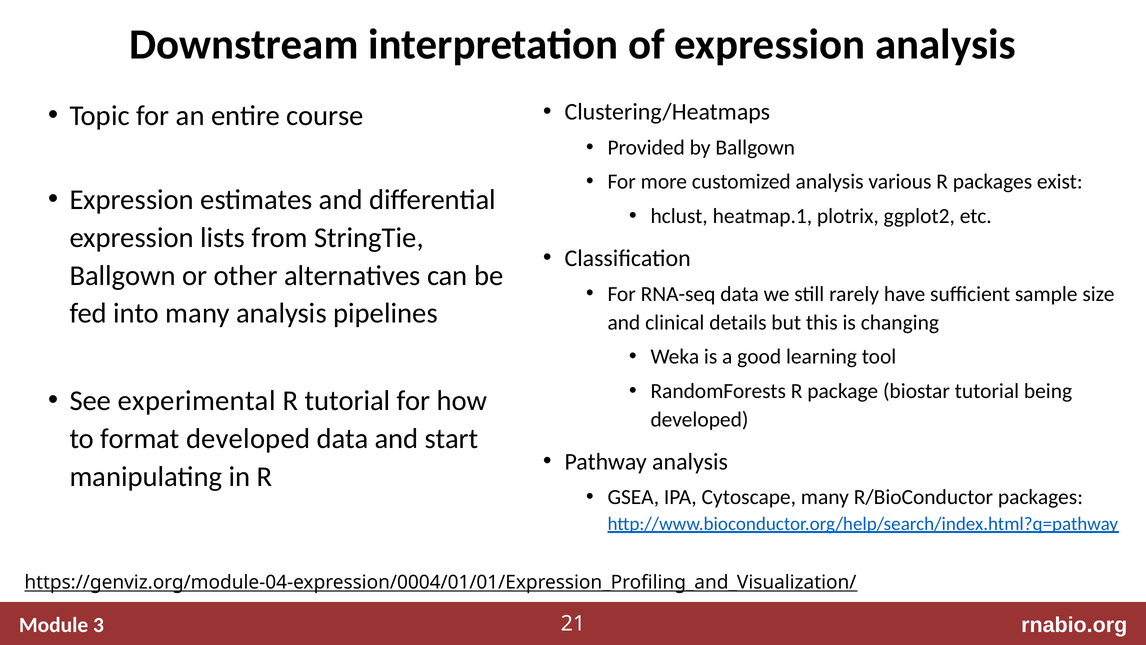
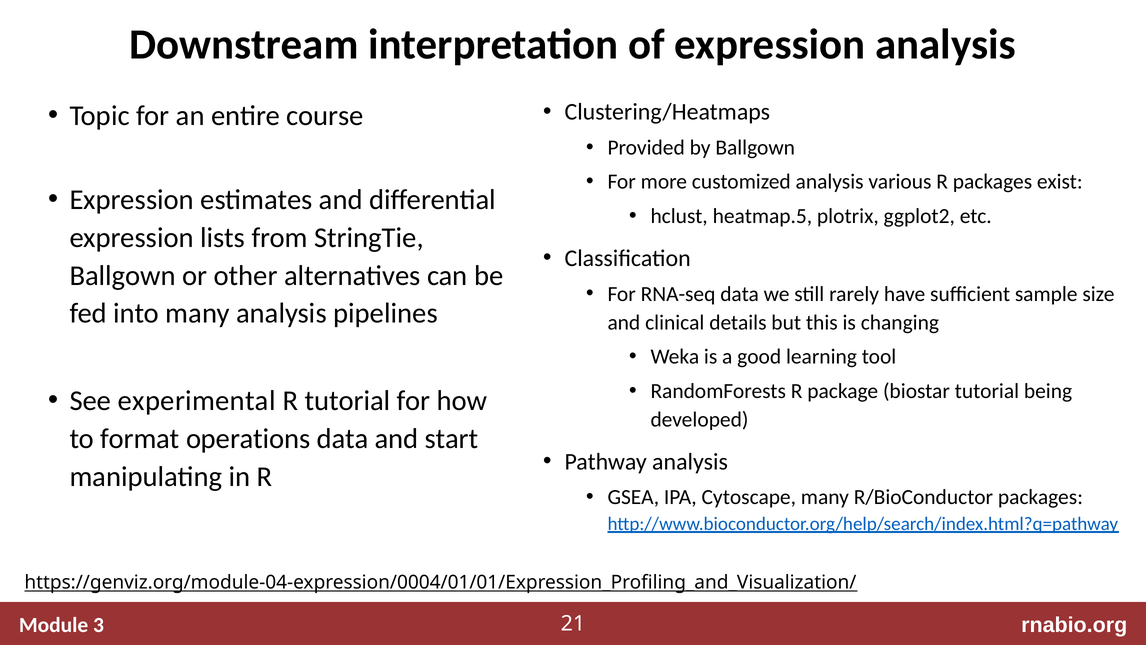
heatmap.1: heatmap.1 -> heatmap.5 (762, 216)
format developed: developed -> operations (248, 439)
